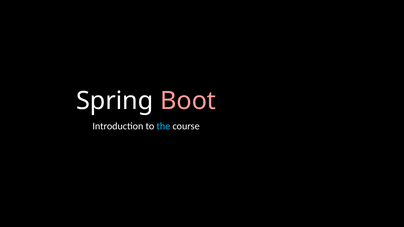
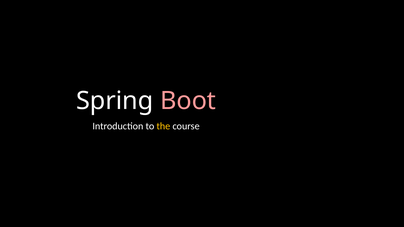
the colour: light blue -> yellow (163, 126)
